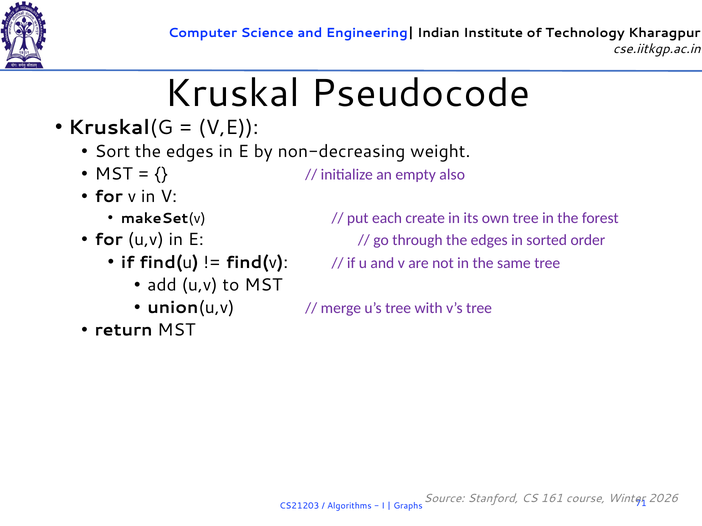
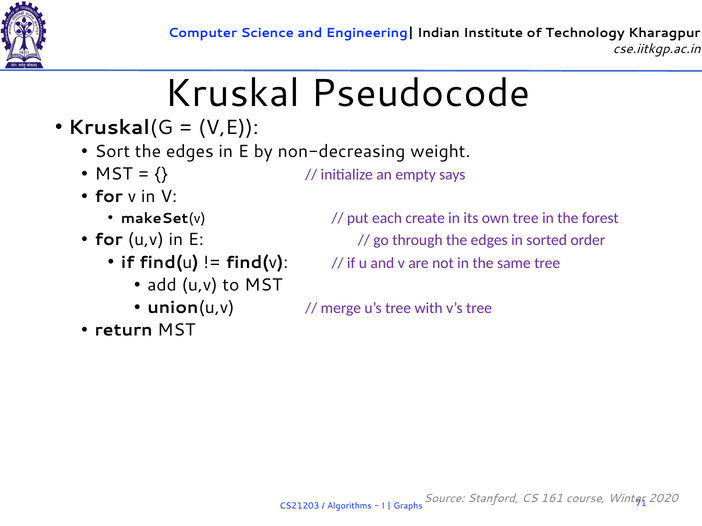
also: also -> says (452, 175)
2026: 2026 -> 2020 (663, 499)
